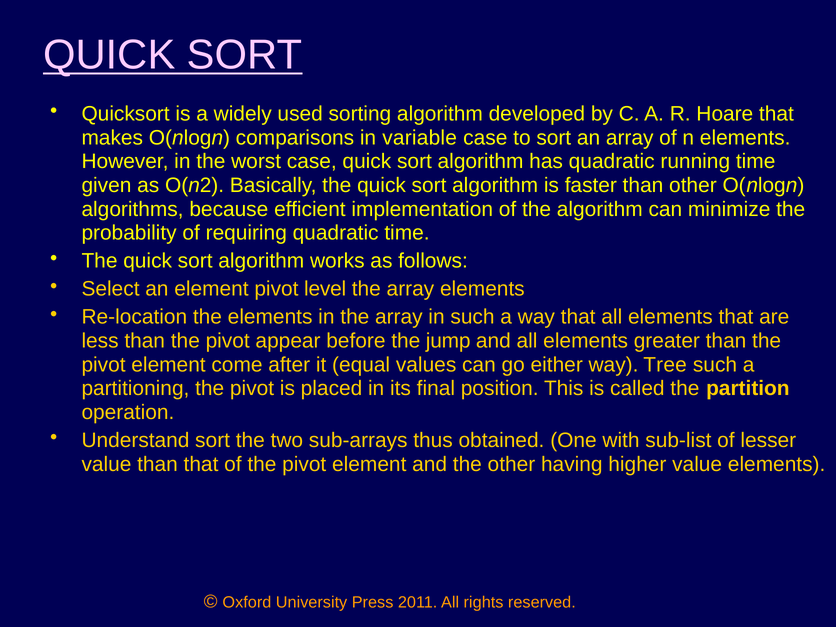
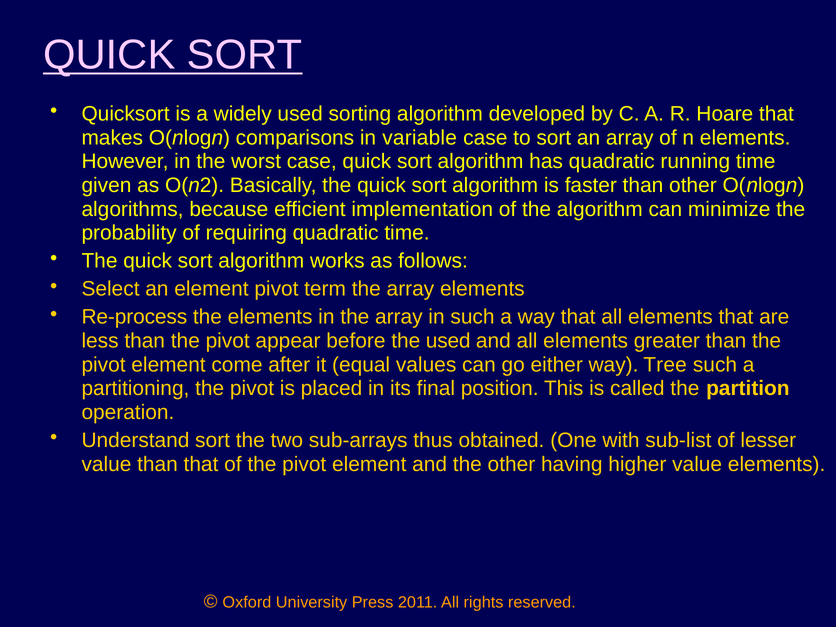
level: level -> term (325, 289)
Re-location: Re-location -> Re-process (134, 317)
the jump: jump -> used (448, 341)
